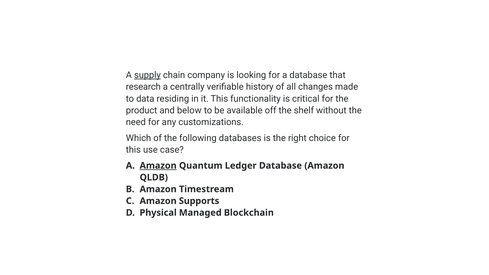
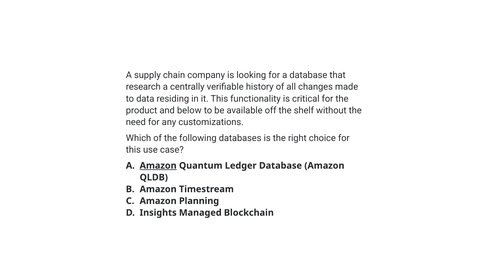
supply underline: present -> none (147, 75)
Supports: Supports -> Planning (199, 201)
Physical: Physical -> Insights (158, 213)
